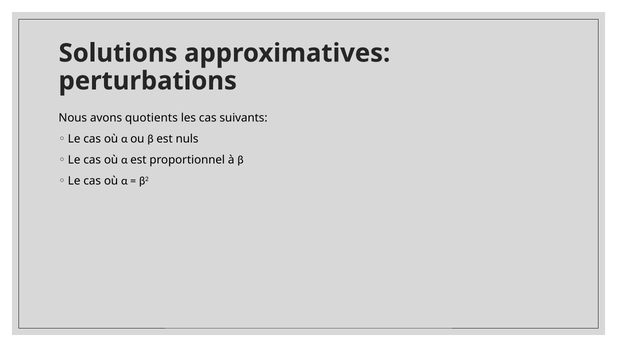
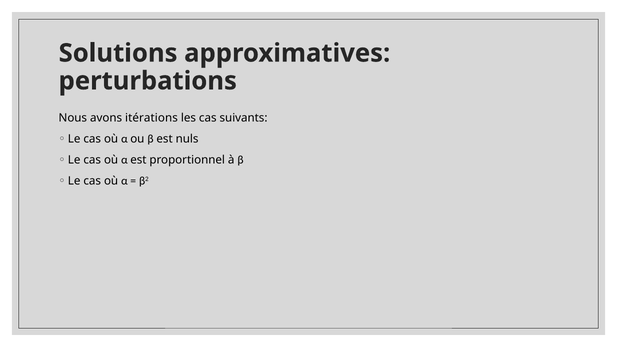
quotients: quotients -> itérations (151, 118)
